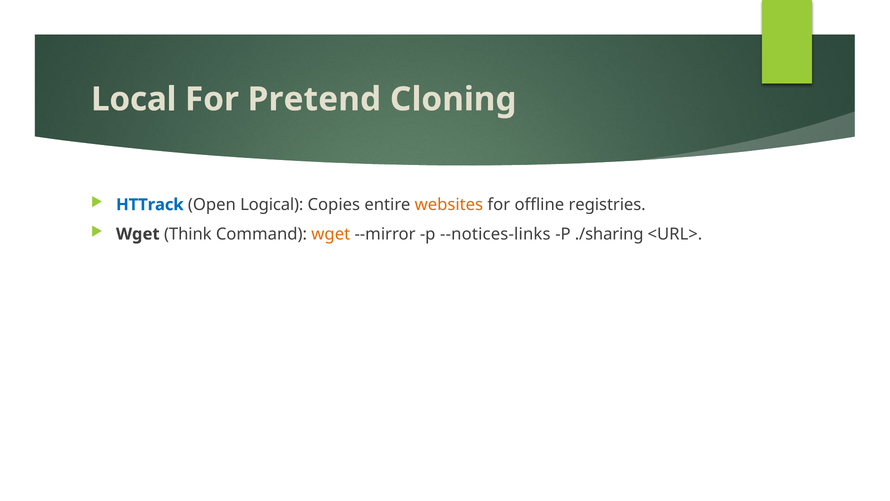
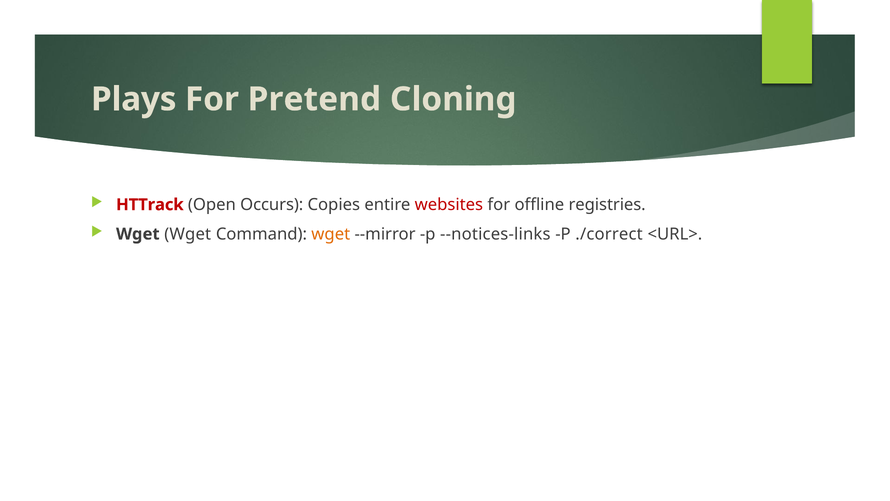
Local: Local -> Plays (134, 99)
HTTrack colour: blue -> red (150, 205)
Logical: Logical -> Occurs (272, 205)
websites colour: orange -> red (449, 205)
Wget Think: Think -> Wget (188, 234)
./sharing: ./sharing -> ./correct (609, 234)
